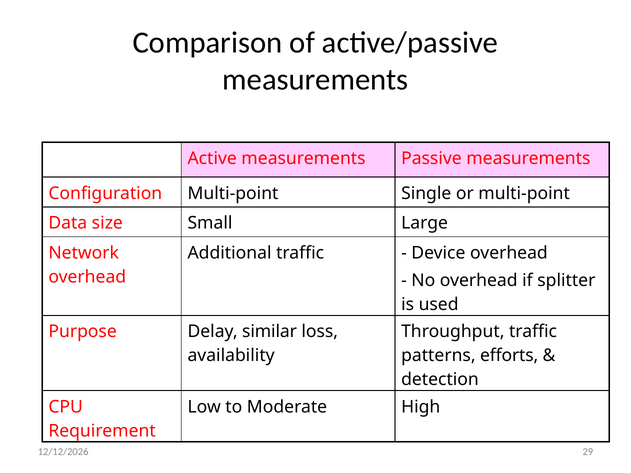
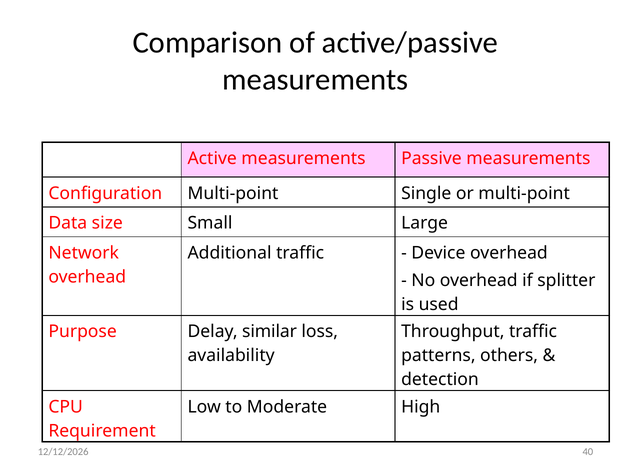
efforts: efforts -> others (509, 356)
29: 29 -> 40 (588, 452)
